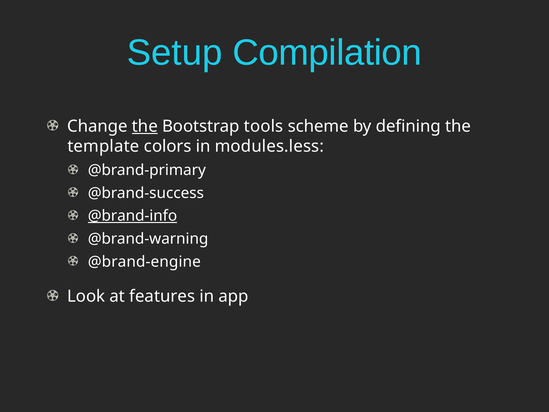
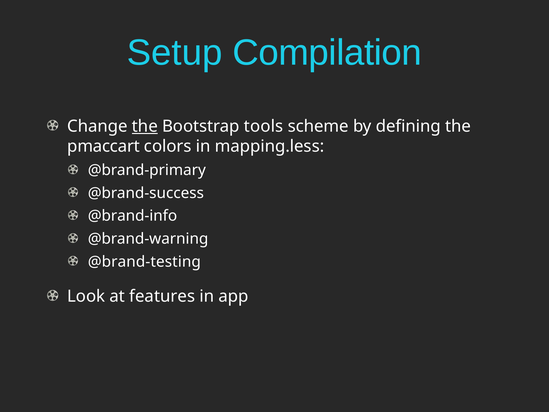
template: template -> pmaccart (104, 146)
modules.less: modules.less -> mapping.less (270, 146)
@brand-info underline: present -> none (132, 216)
@brand-engine: @brand-engine -> @brand-testing (144, 262)
